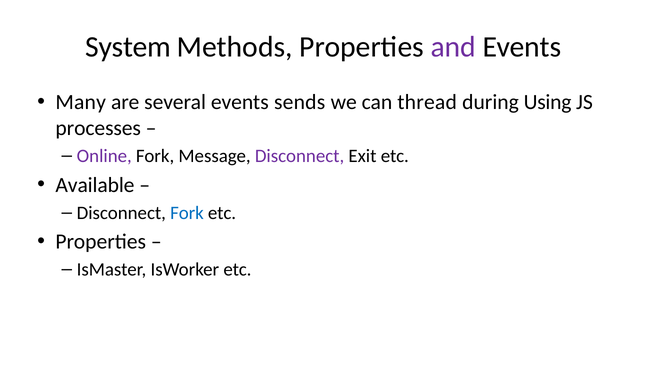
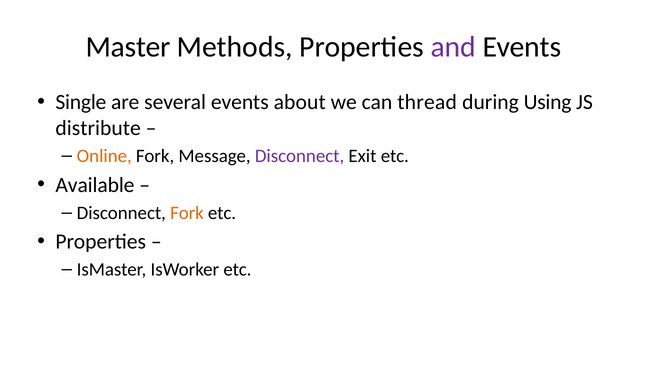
System: System -> Master (128, 47)
Many: Many -> Single (81, 102)
sends: sends -> about (300, 102)
processes: processes -> distribute (98, 128)
Online colour: purple -> orange (104, 156)
Fork colour: blue -> orange (187, 213)
